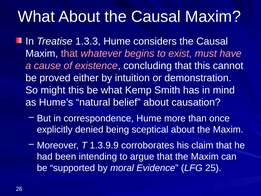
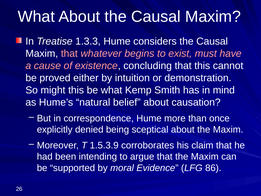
1.3.9.9: 1.3.9.9 -> 1.5.3.9 (104, 145)
25: 25 -> 86 (213, 168)
